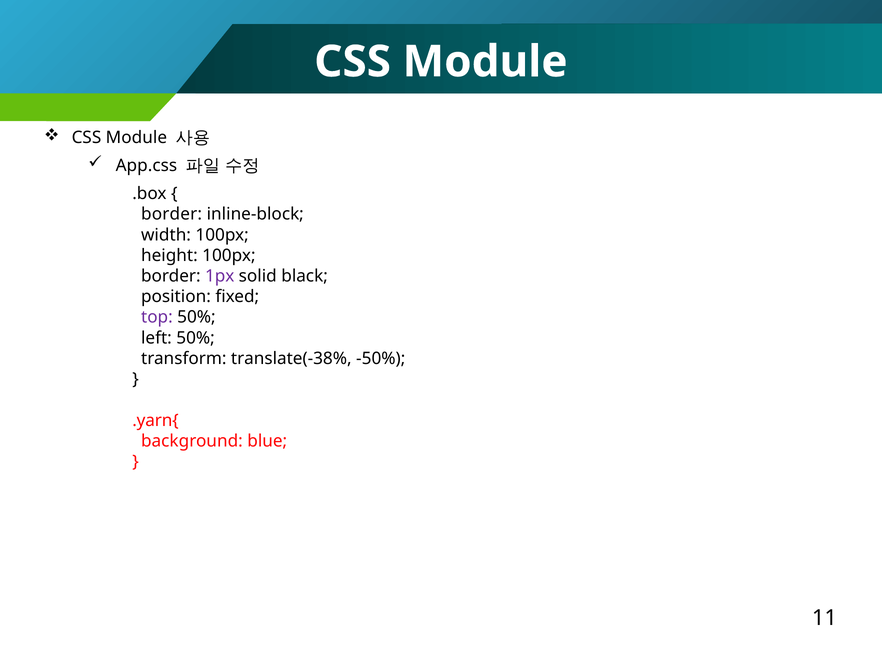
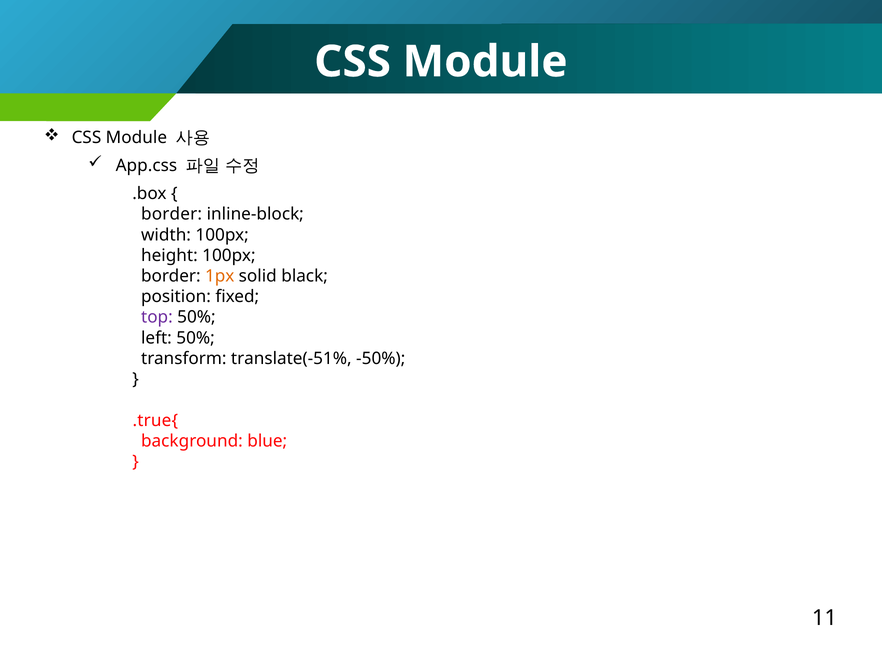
1px colour: purple -> orange (220, 276)
translate(-38%: translate(-38% -> translate(-51% (291, 358)
.yarn{: .yarn{ -> .true{ (155, 420)
